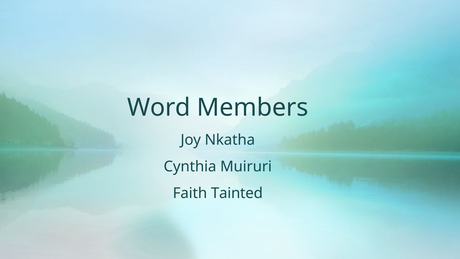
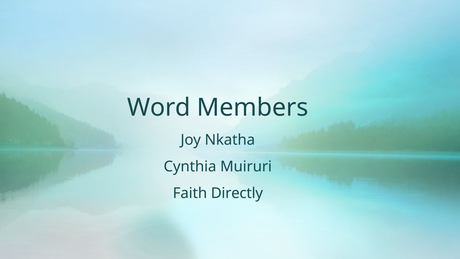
Tainted: Tainted -> Directly (237, 193)
